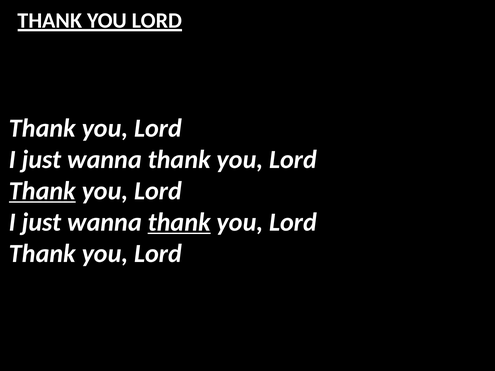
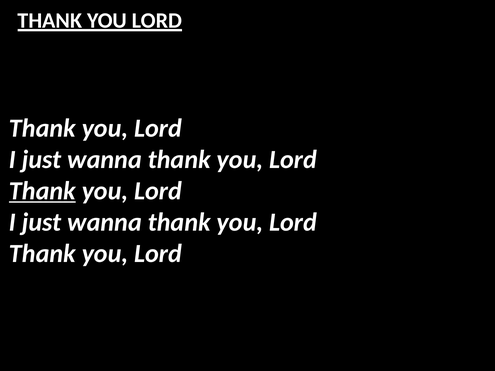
thank underline: present -> none (179, 222)
